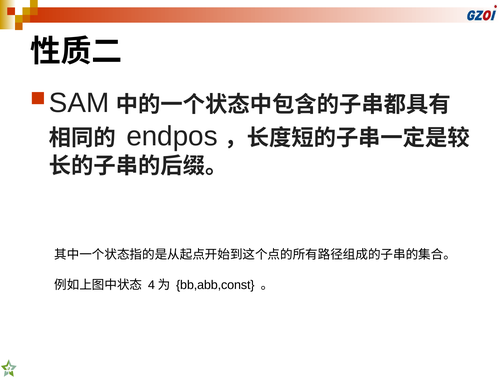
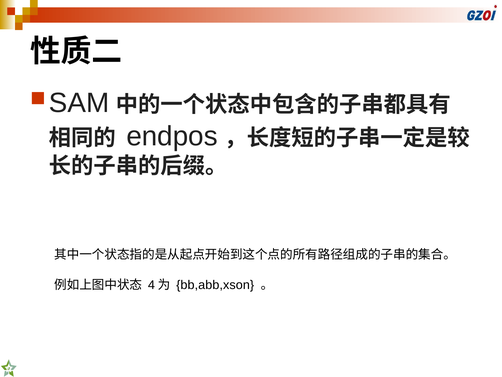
bb,abb,const: bb,abb,const -> bb,abb,xson (215, 285)
